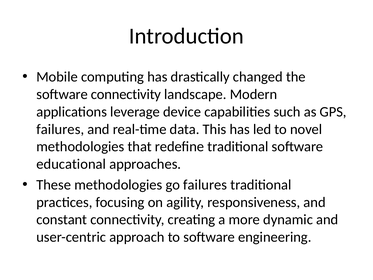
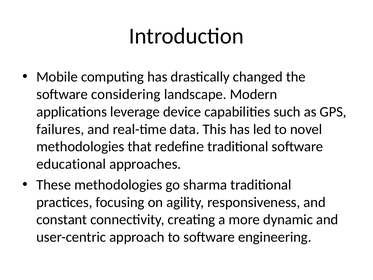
software connectivity: connectivity -> considering (126, 94)
go failures: failures -> sharma (205, 185)
